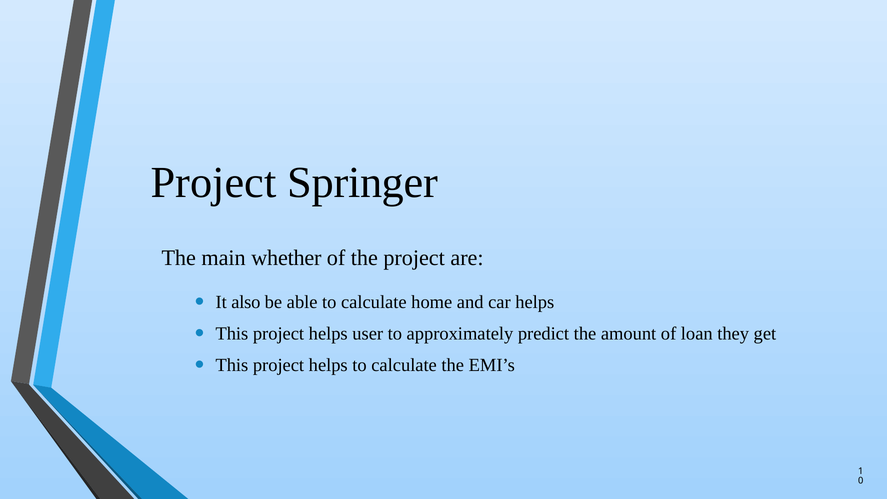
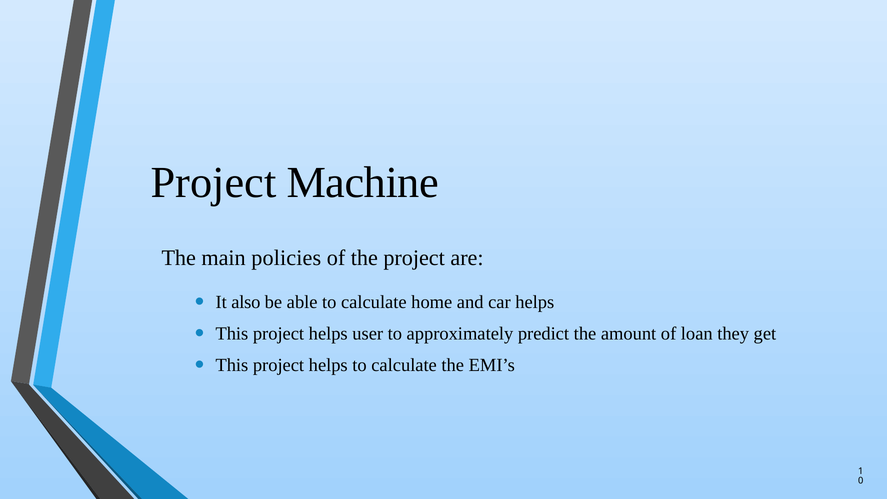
Springer: Springer -> Machine (363, 183)
whether: whether -> policies (286, 258)
